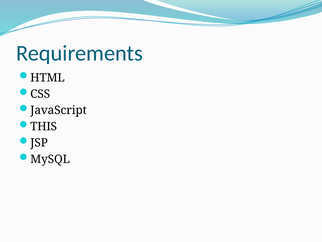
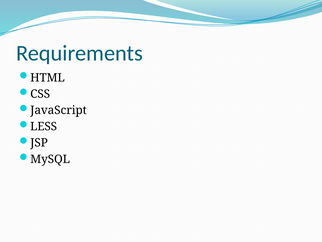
THIS: THIS -> LESS (44, 126)
